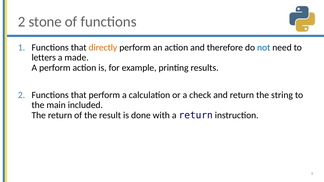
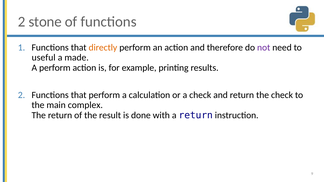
not colour: blue -> purple (264, 47)
letters: letters -> useful (44, 58)
the string: string -> check (282, 95)
included: included -> complex (85, 105)
